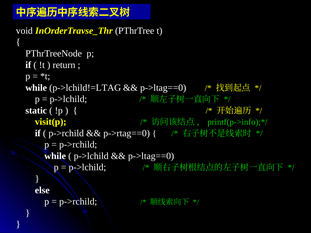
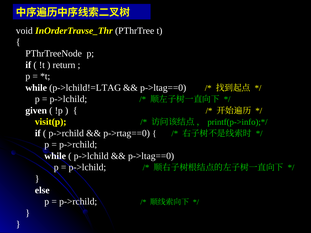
static: static -> given (36, 111)
